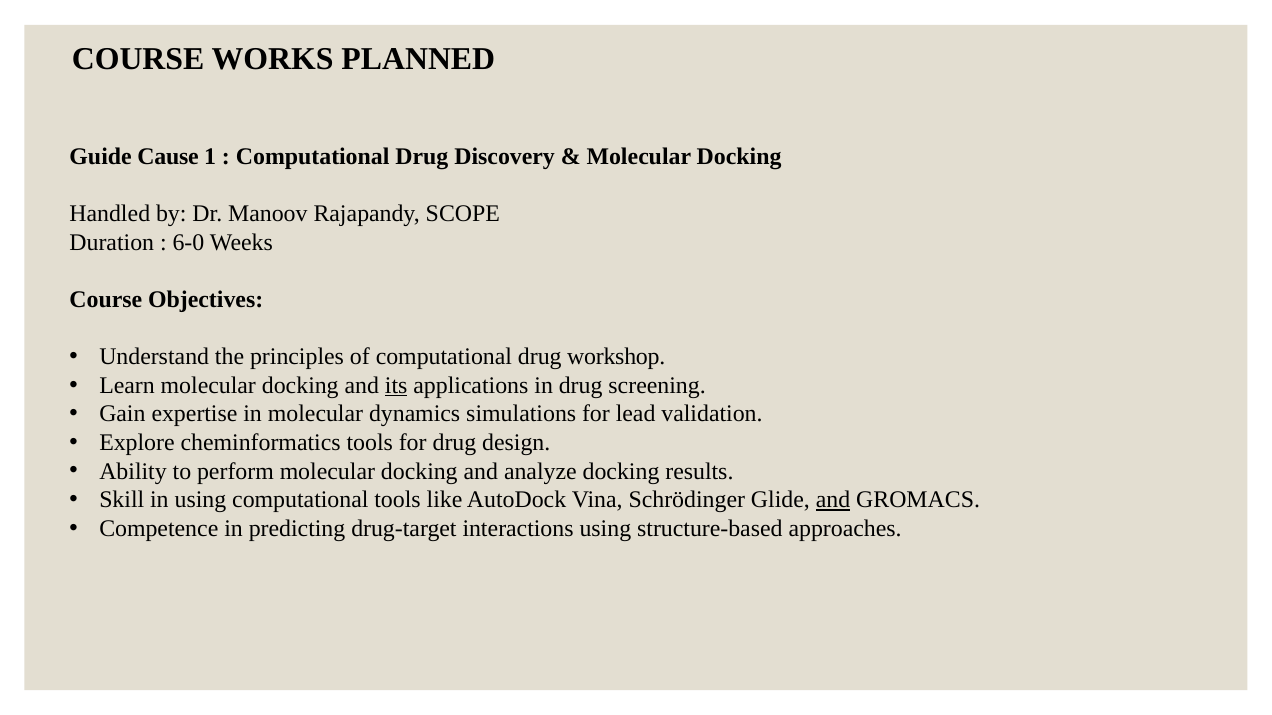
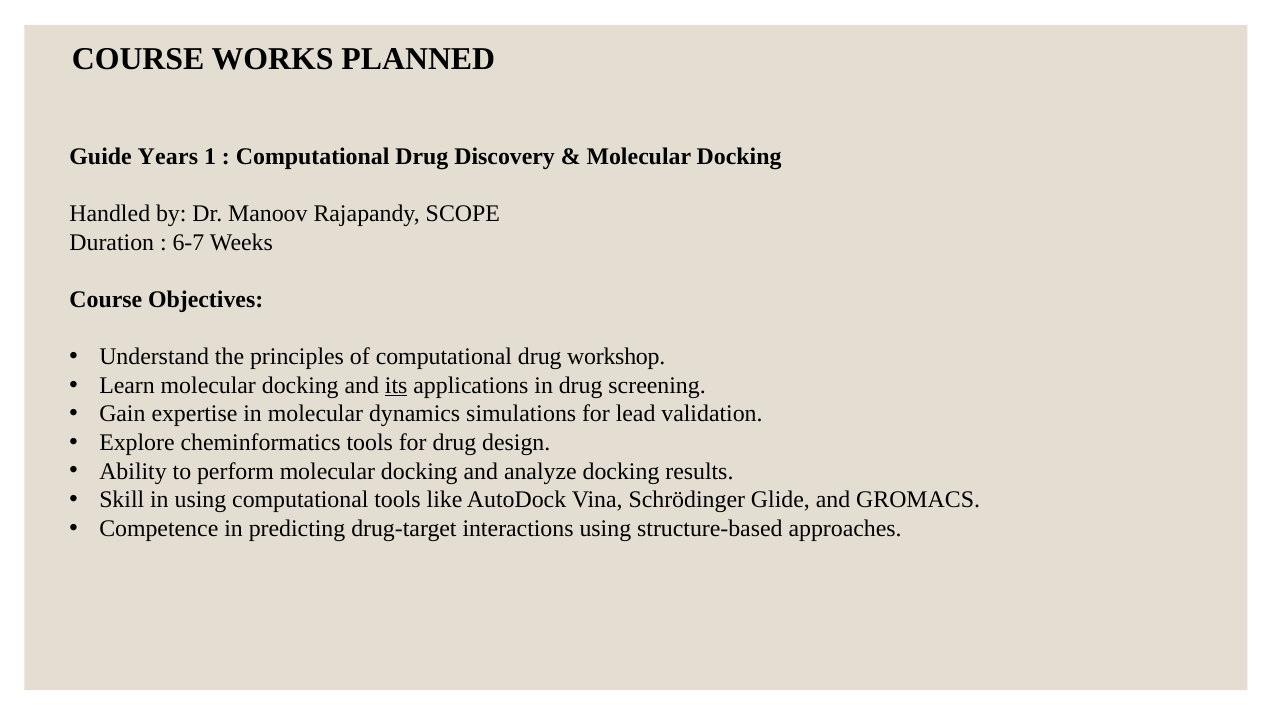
Cause: Cause -> Years (168, 157)
6-0: 6-0 -> 6-7 (188, 243)
and underline: present -> none (833, 500)
